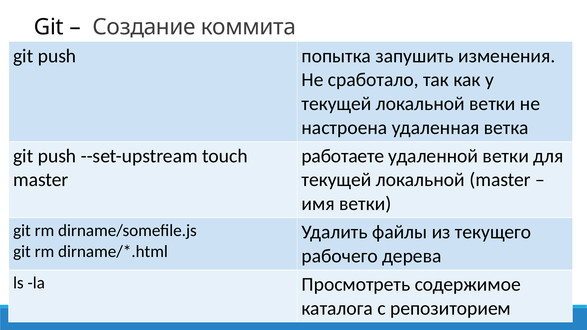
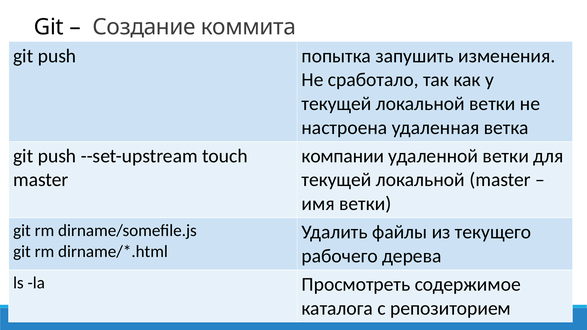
работаете: работаете -> компании (343, 156)
